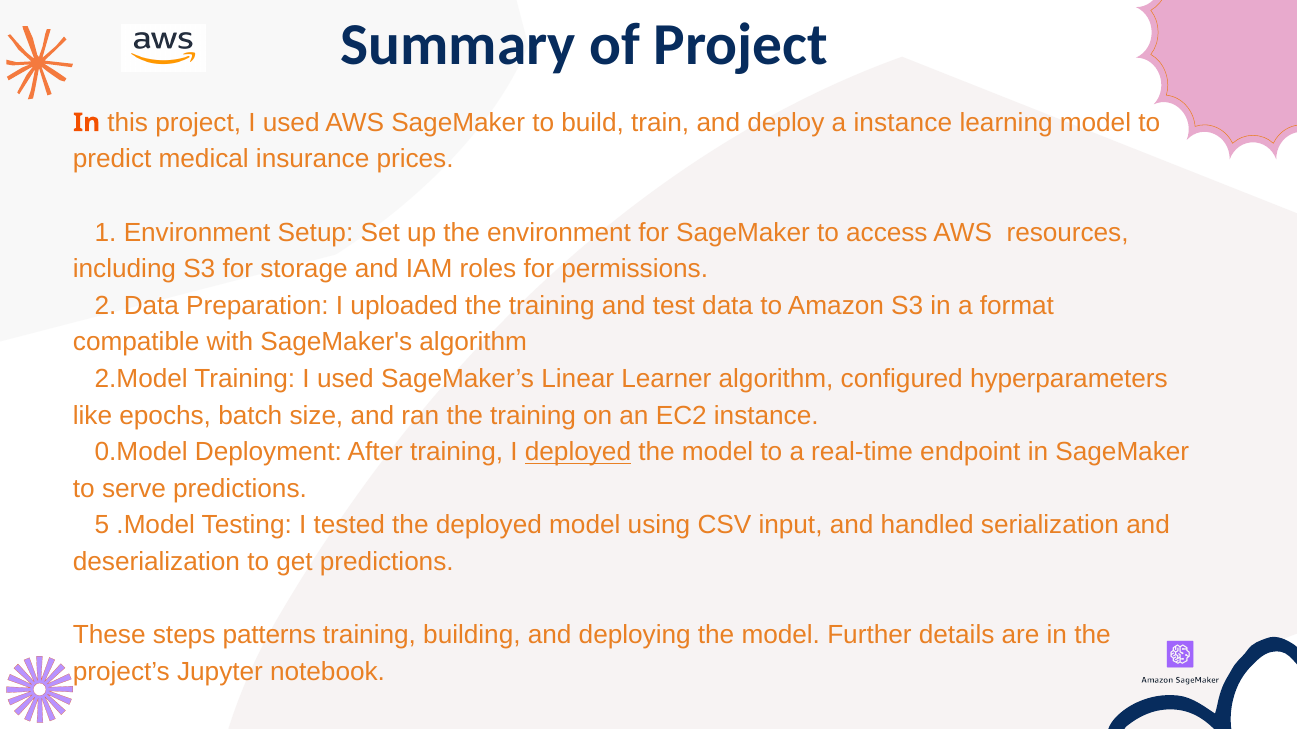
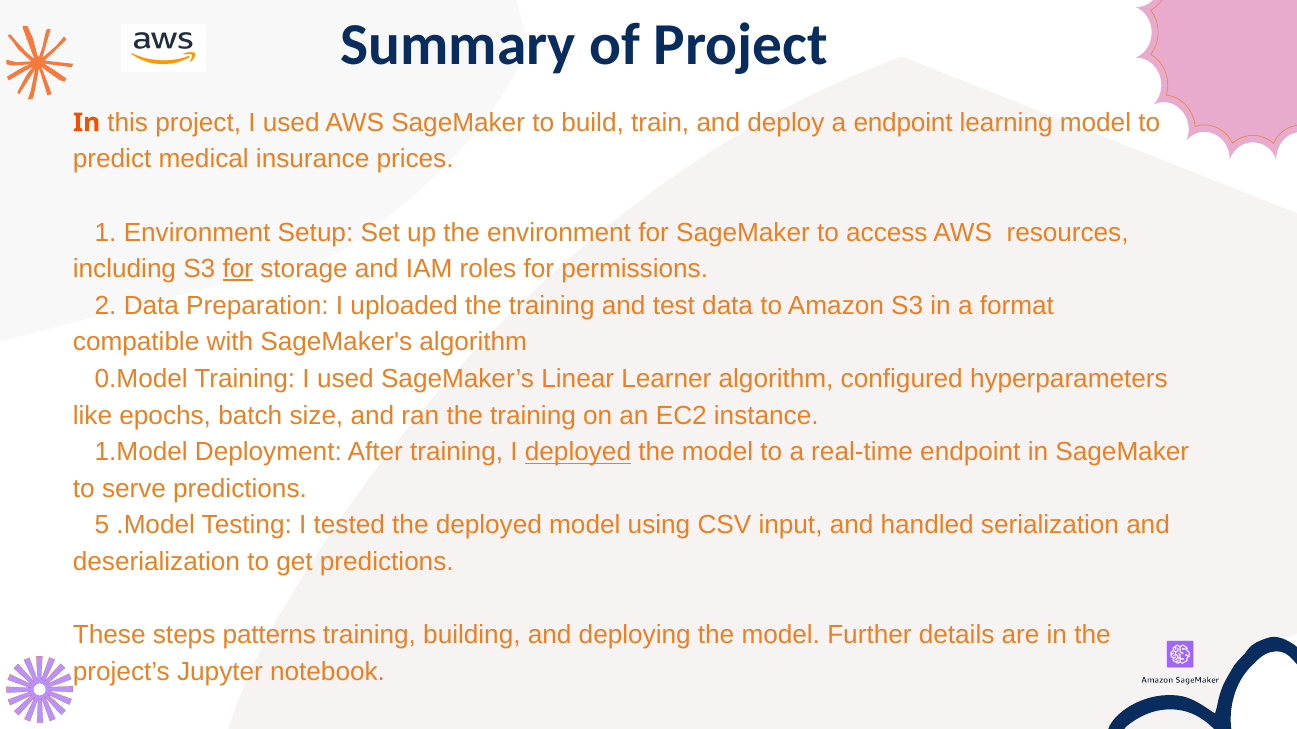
a instance: instance -> endpoint (903, 123)
for underline: none -> present (238, 269)
2.Model: 2.Model -> 0.Model (141, 379)
0.Model: 0.Model -> 1.Model (141, 452)
